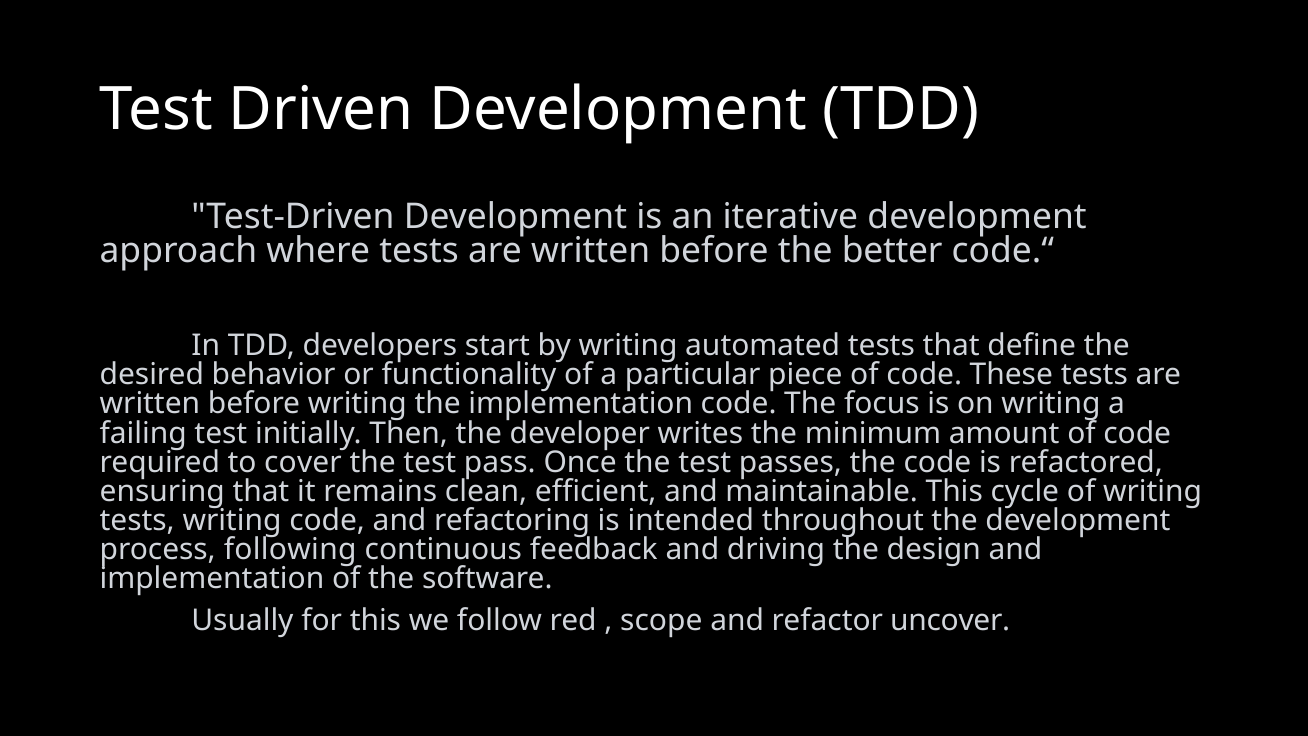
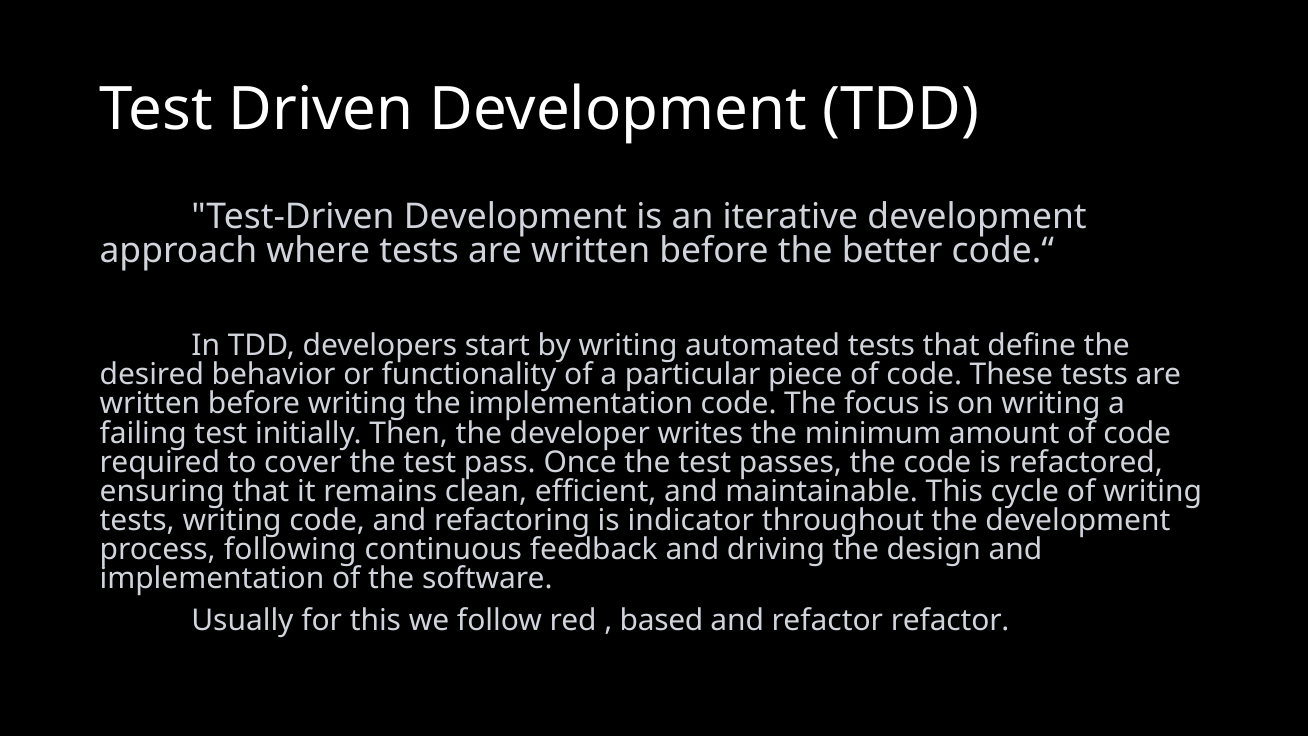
intended: intended -> indicator (691, 520)
scope: scope -> based (662, 620)
refactor uncover: uncover -> refactor (950, 620)
